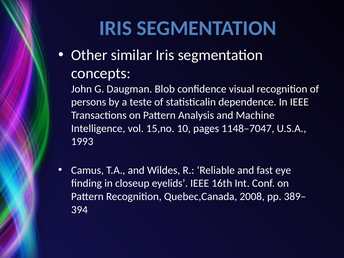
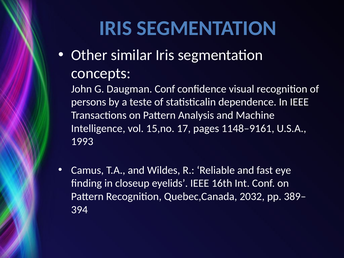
Daugman Blob: Blob -> Conf (165, 89)
10: 10 -> 17 (184, 128)
1148–7047: 1148–7047 -> 1148–9161 (248, 128)
2008: 2008 -> 2032 (252, 197)
